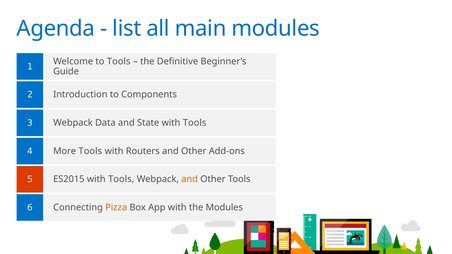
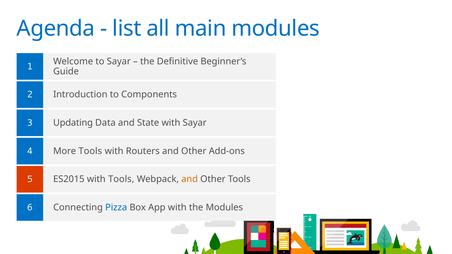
to Tools: Tools -> Sayar (119, 61)
Webpack: Webpack -> Updating (73, 123)
State with Tools: Tools -> Sayar (195, 123)
Pizza colour: orange -> blue (116, 208)
